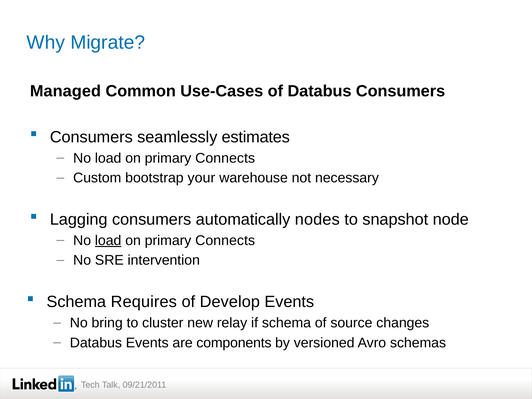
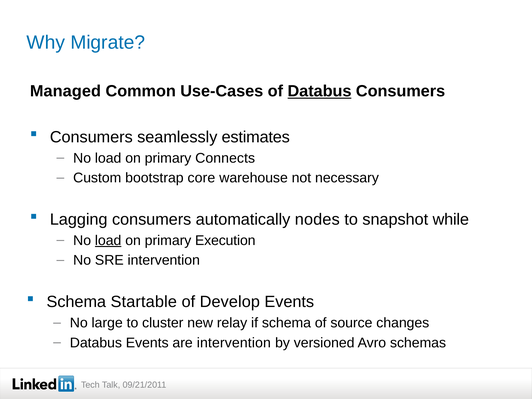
Databus underline: none -> present (320, 91)
your: your -> core (201, 178)
node: node -> while (451, 220)
Connects: Connects -> Execution (225, 241)
Requires: Requires -> Startable (144, 302)
bring: bring -> large (107, 323)
are components: components -> intervention (234, 343)
